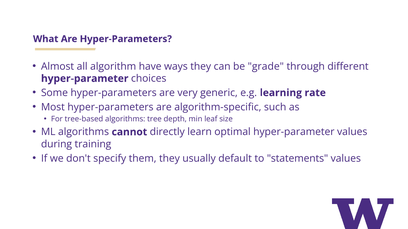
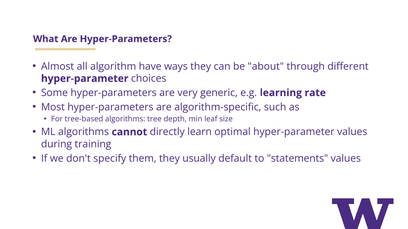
grade: grade -> about (266, 66)
